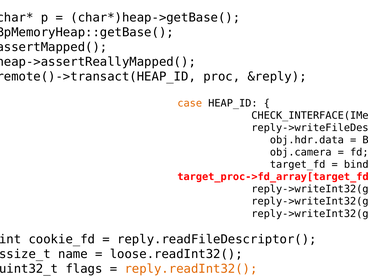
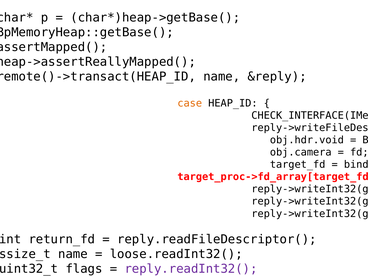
proc: proc -> name (222, 76)
obj.hdr.data: obj.hdr.data -> obj.hdr.void (307, 140)
cookie_fd: cookie_fd -> return_fd (62, 239)
reply.readInt32( colour: orange -> purple (191, 269)
